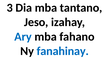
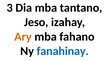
Ary colour: blue -> orange (23, 37)
